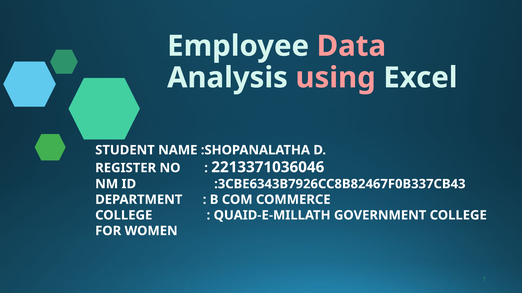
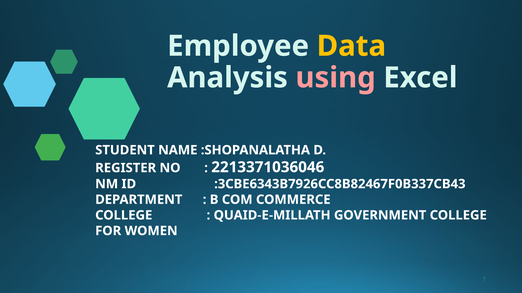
Data colour: pink -> yellow (351, 46)
